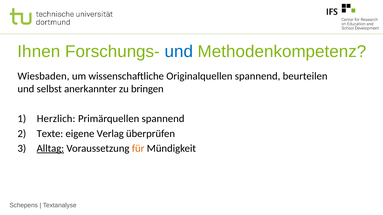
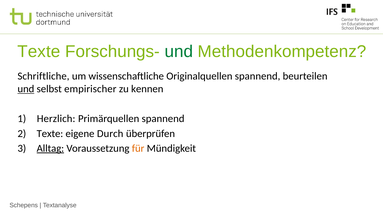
Ihnen: Ihnen -> Texte (39, 52)
und colour: blue -> green (179, 52)
Wiesbaden: Wiesbaden -> Schriftliche (43, 76)
und underline: none -> present (26, 89)
anerkannter: anerkannter -> empirischer (90, 89)
bringen: bringen -> kennen (147, 89)
Verlag: Verlag -> Durch (110, 134)
